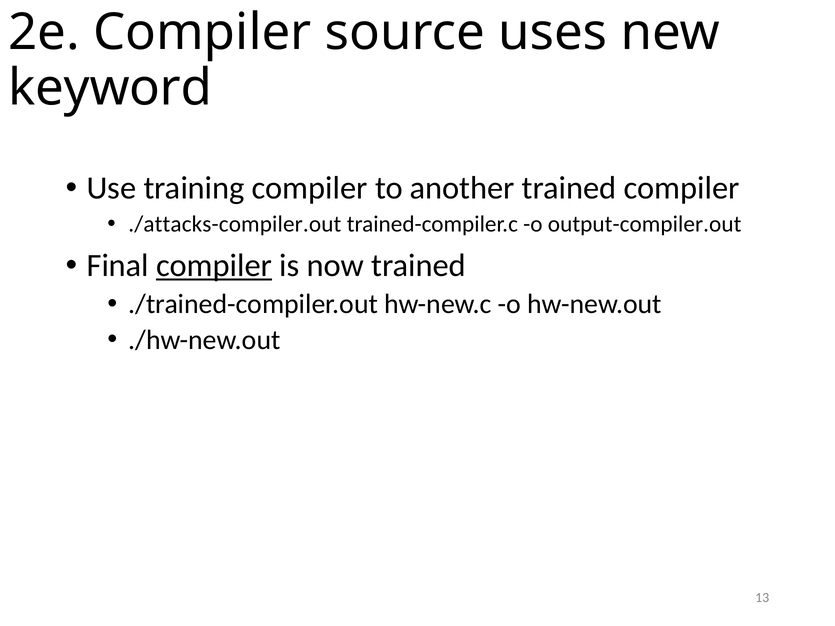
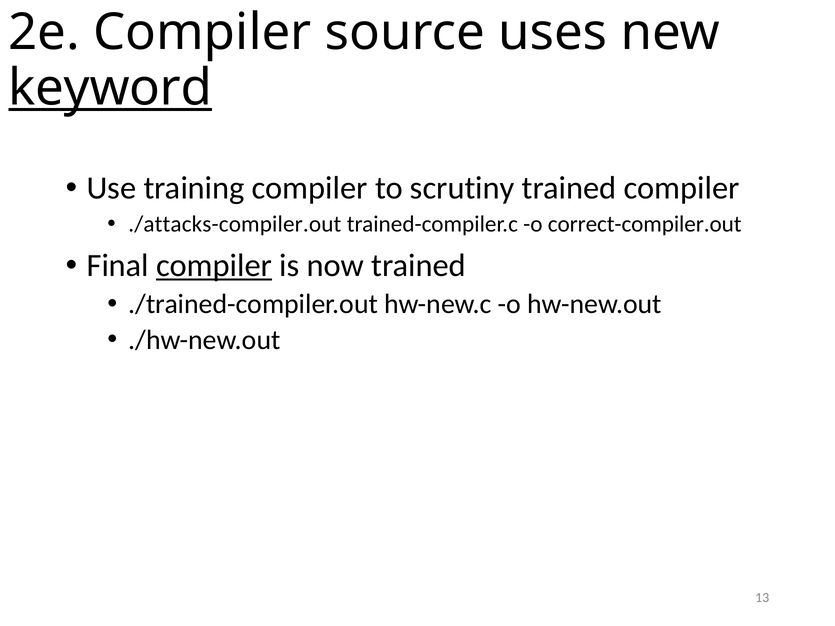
keyword underline: none -> present (110, 88)
another: another -> scrutiny (462, 188)
output-compiler.out: output-compiler.out -> correct-compiler.out (645, 224)
